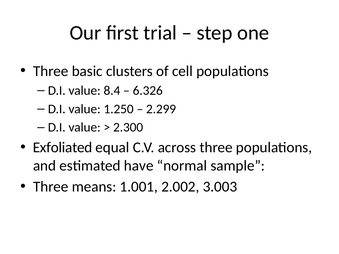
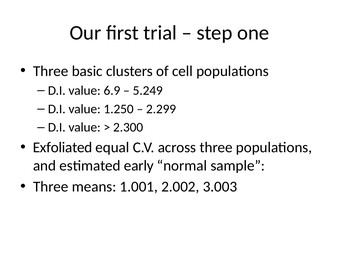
8.4: 8.4 -> 6.9 (112, 91)
6.326: 6.326 -> 5.249 (148, 91)
have: have -> early (139, 166)
